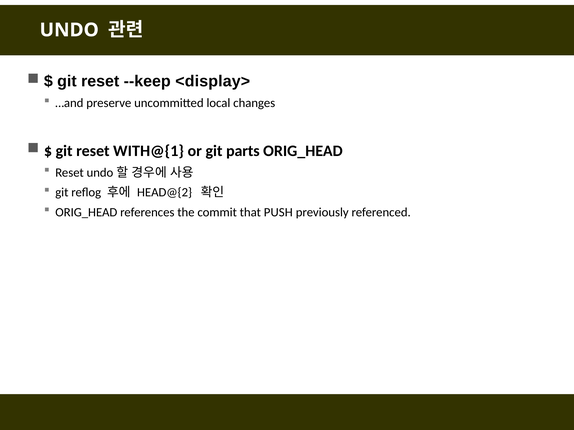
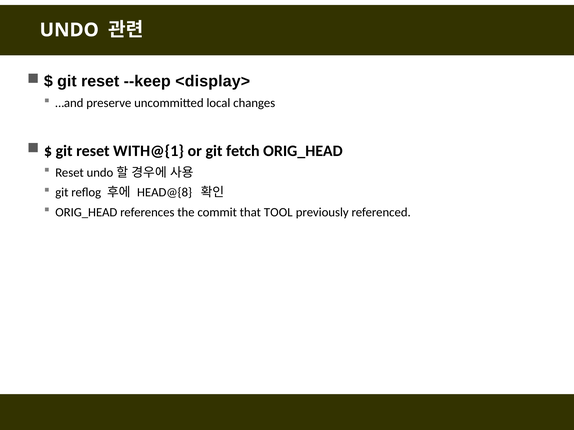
parts: parts -> fetch (243, 151)
HEAD@{2: HEAD@{2 -> HEAD@{8 (165, 193)
PUSH: PUSH -> TOOL (278, 212)
